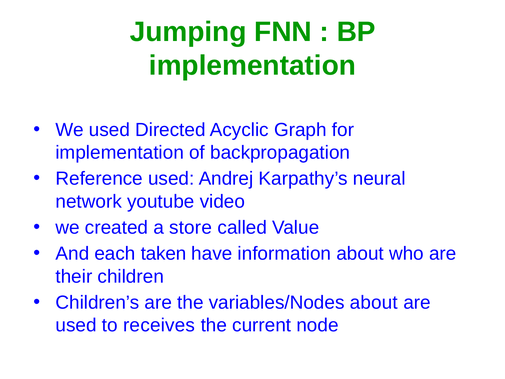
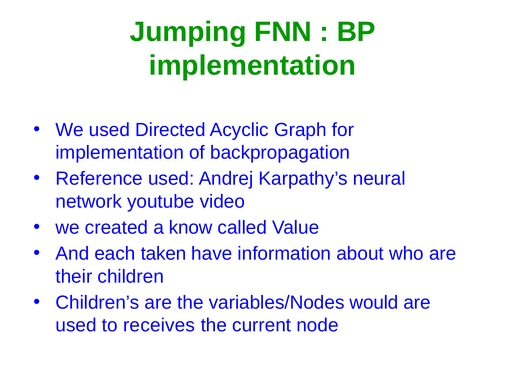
store: store -> know (191, 227)
variables/Nodes about: about -> would (374, 302)
